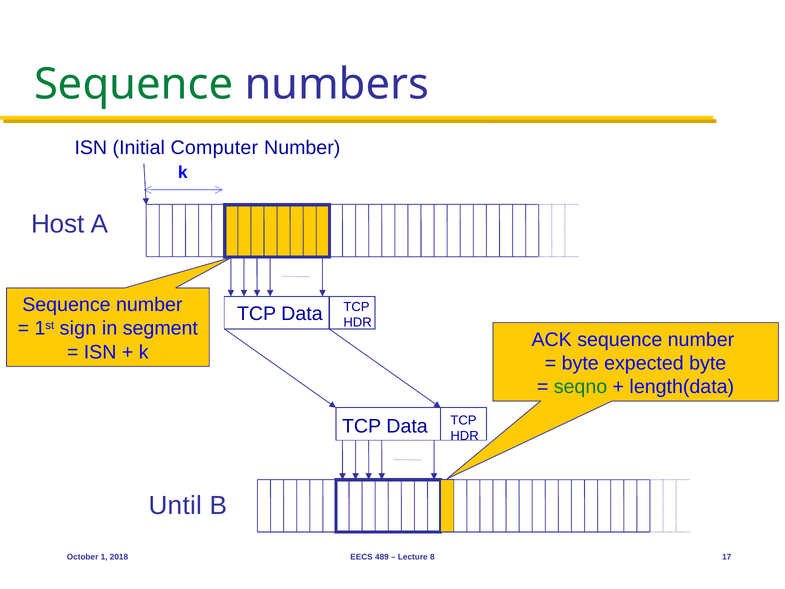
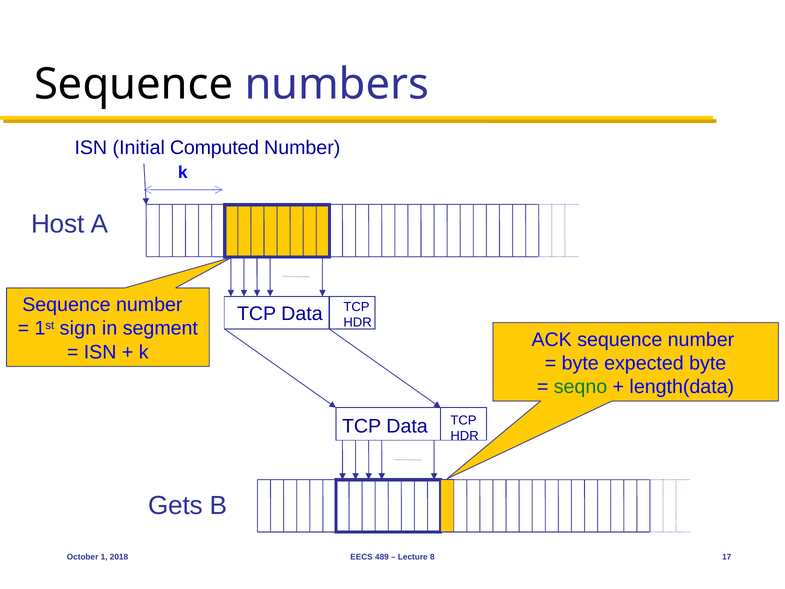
Sequence colour: green -> black (134, 84)
Computer: Computer -> Computed (215, 148)
Until: Until -> Gets (176, 505)
